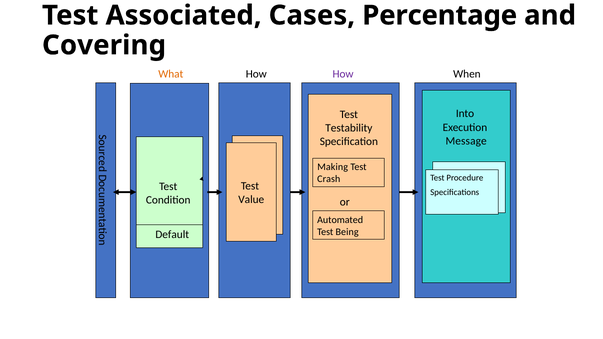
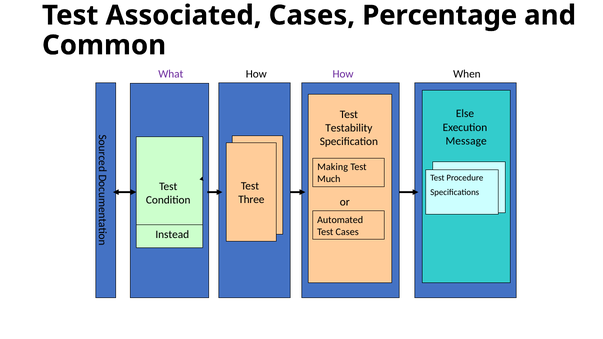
Covering: Covering -> Common (104, 45)
What colour: orange -> purple (171, 74)
Into: Into -> Else (465, 114)
Crash: Crash -> Much (329, 179)
Value: Value -> Three (251, 200)
Being: Being -> Cases (347, 232)
Default: Default -> Instead (172, 235)
